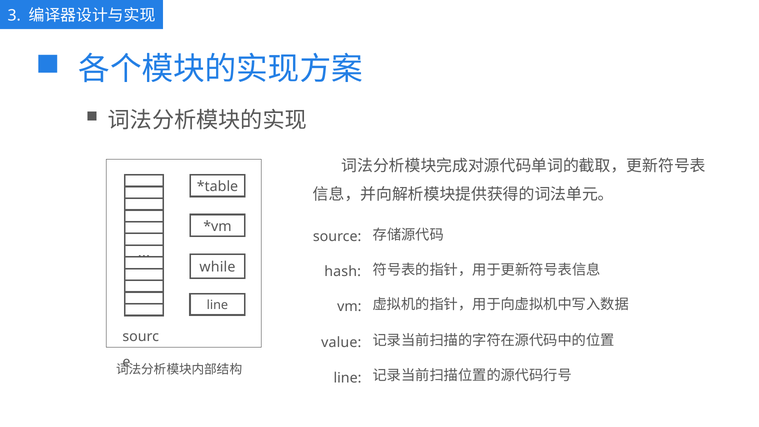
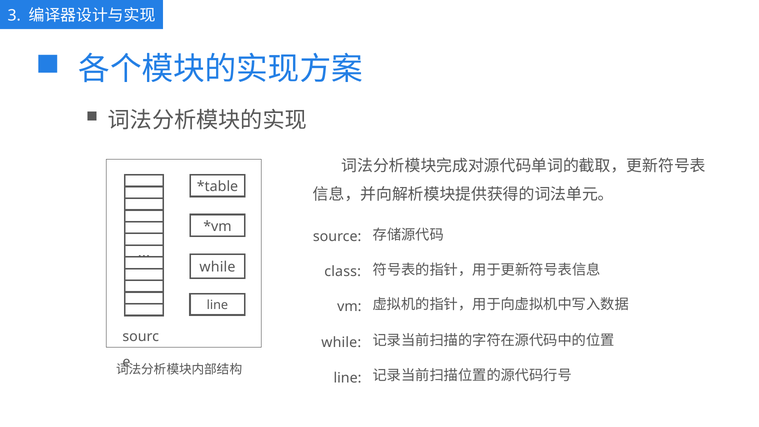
hash: hash -> class (343, 271)
value: value -> while (341, 343)
